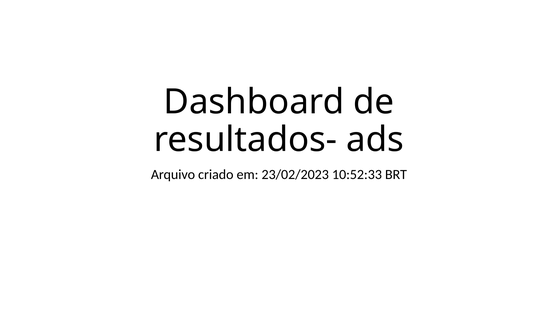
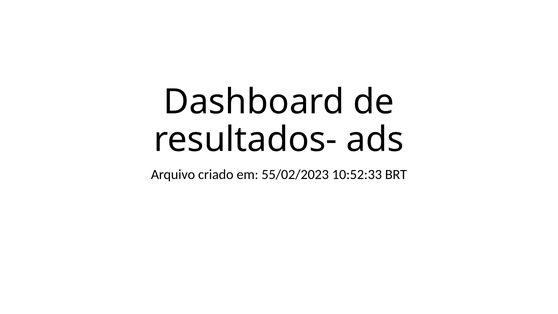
23/02/2023: 23/02/2023 -> 55/02/2023 (295, 174)
